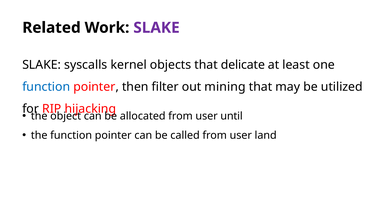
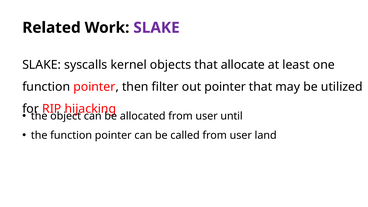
delicate: delicate -> allocate (243, 65)
function colour: blue -> black (46, 87)
out mining: mining -> pointer (225, 87)
